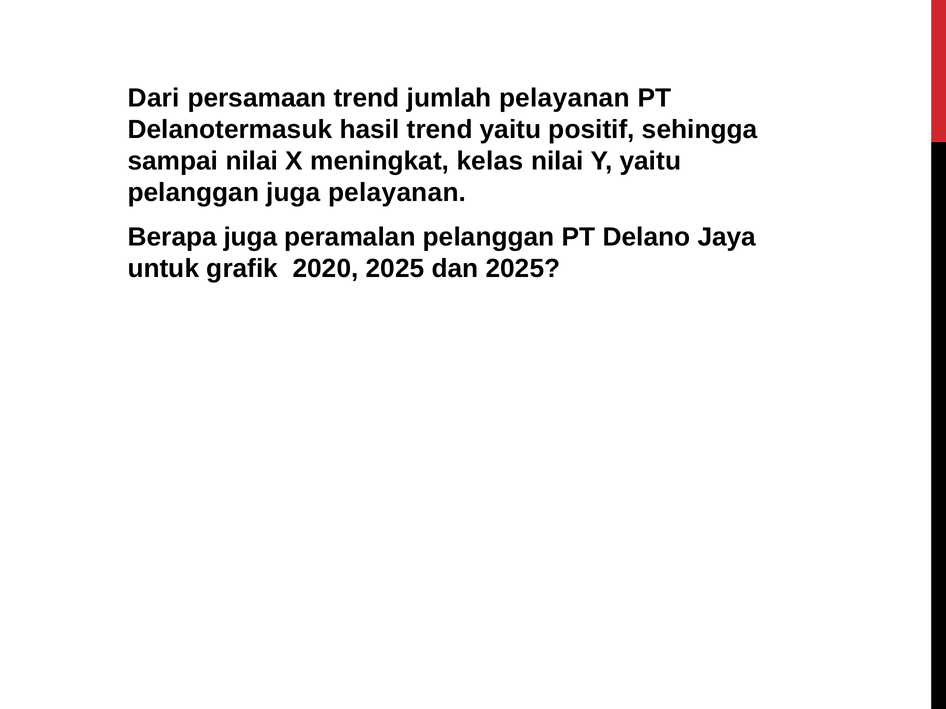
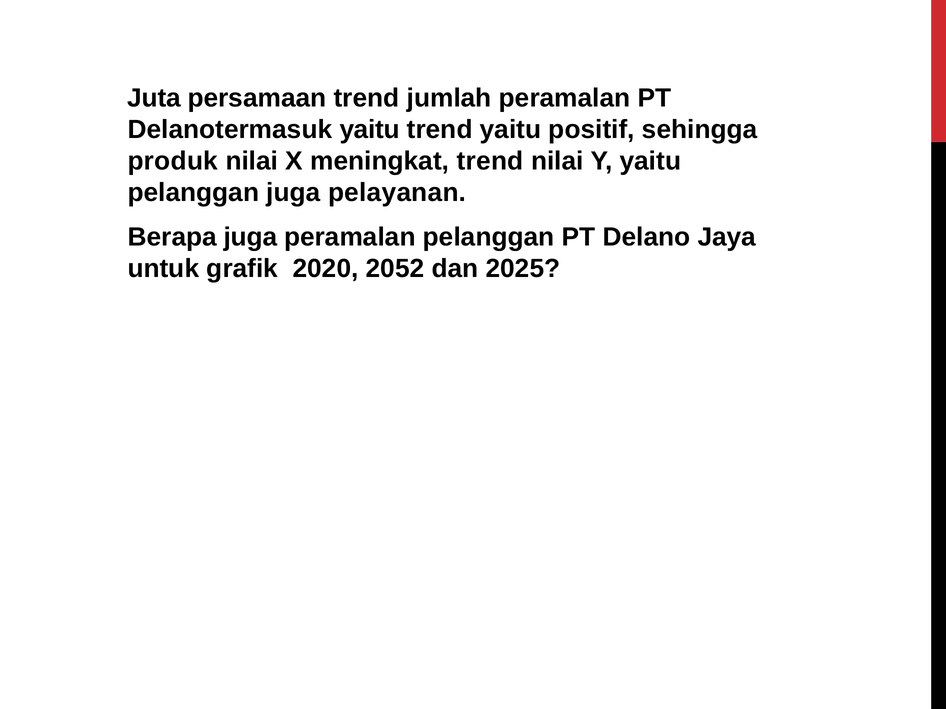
Dari: Dari -> Juta (154, 98)
jumlah pelayanan: pelayanan -> peramalan (565, 98)
Delanotermasuk hasil: hasil -> yaitu (370, 130)
sampai: sampai -> produk (173, 161)
meningkat kelas: kelas -> trend (490, 161)
2020 2025: 2025 -> 2052 (395, 269)
